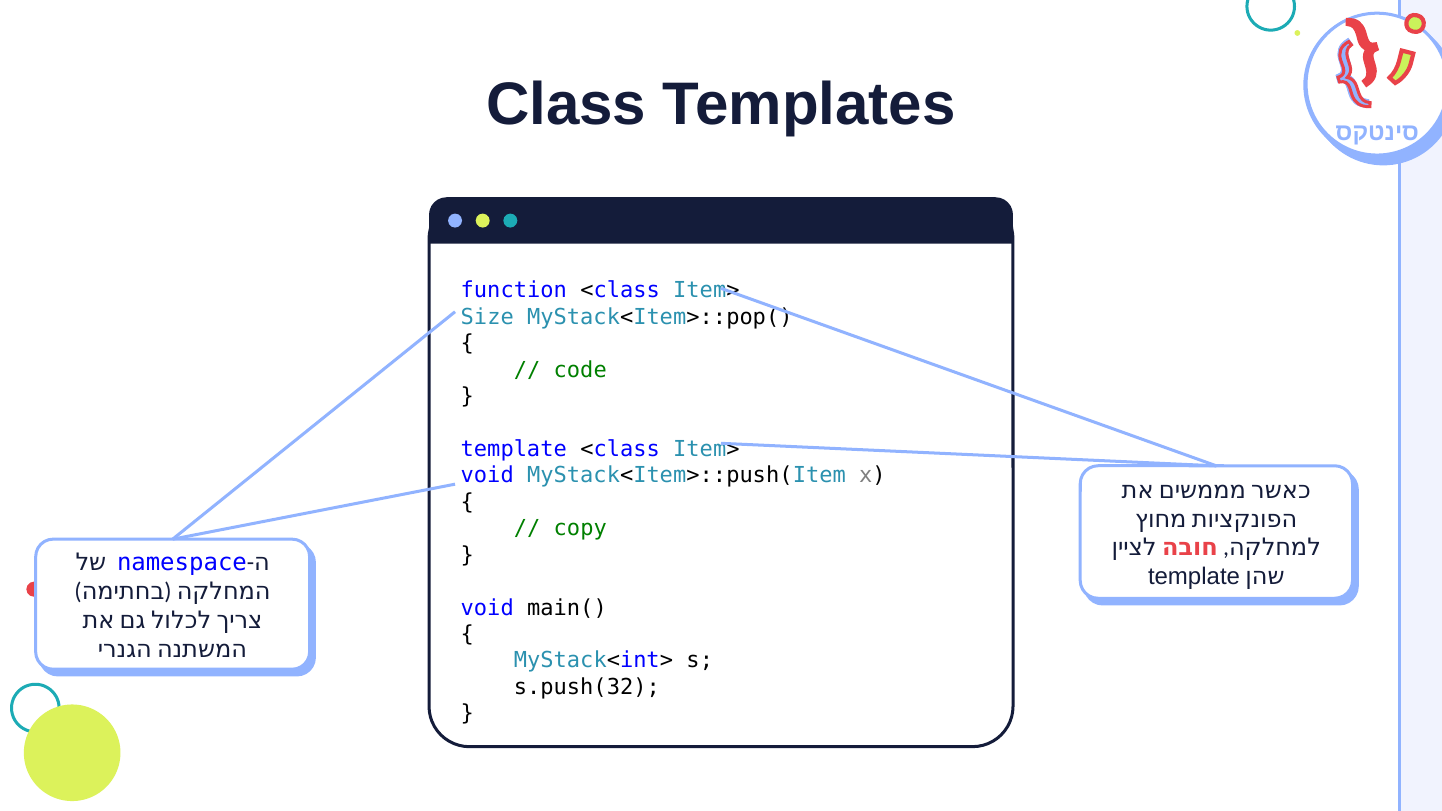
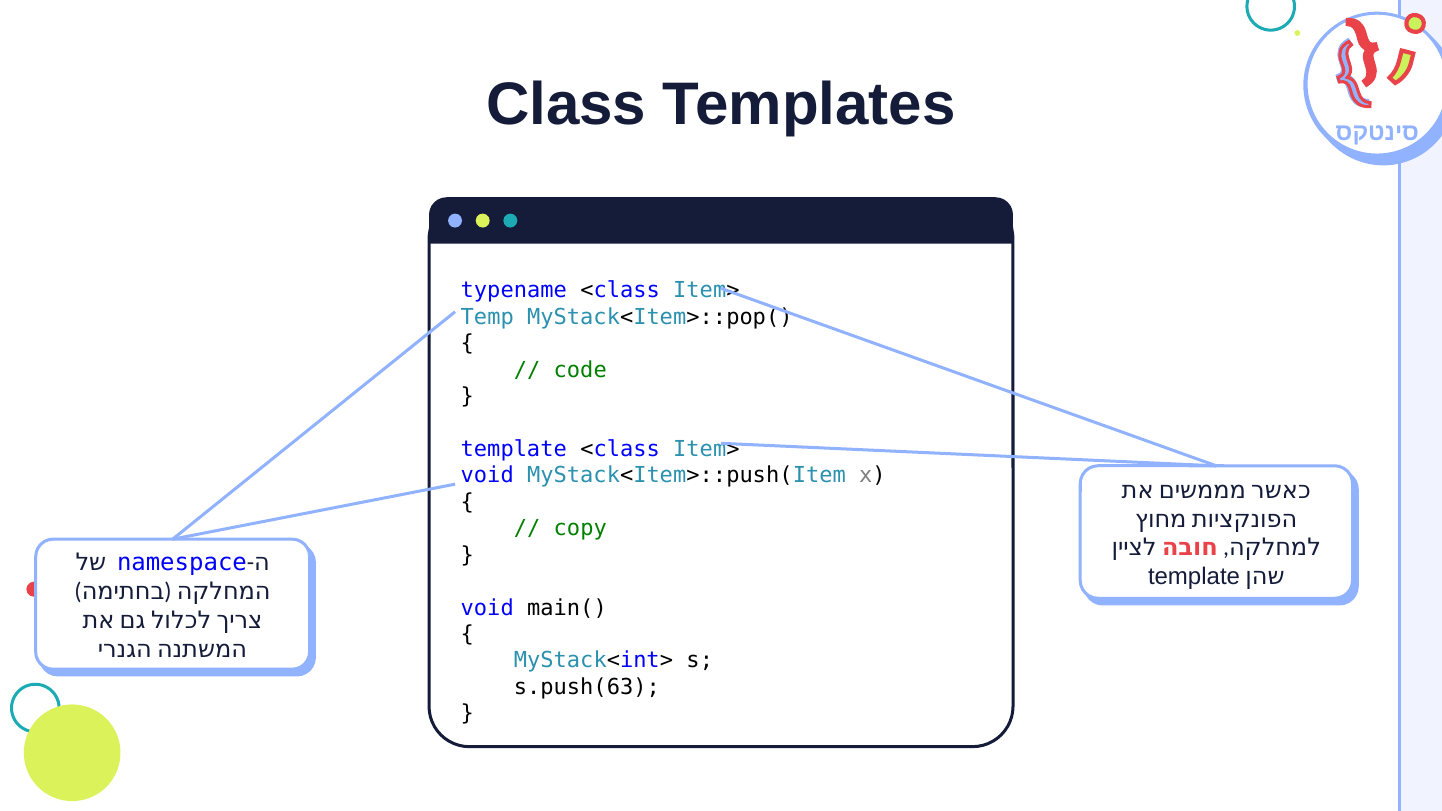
function: function -> typename (514, 290)
Size: Size -> Temp (487, 317)
s.push(32: s.push(32 -> s.push(63 (587, 687)
